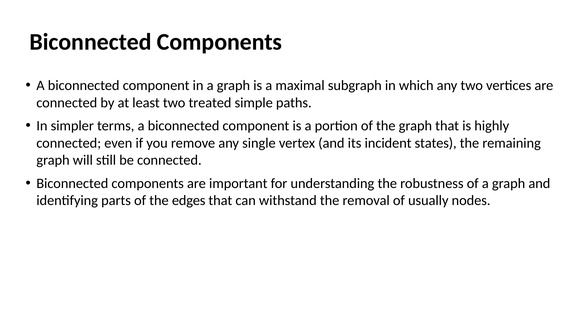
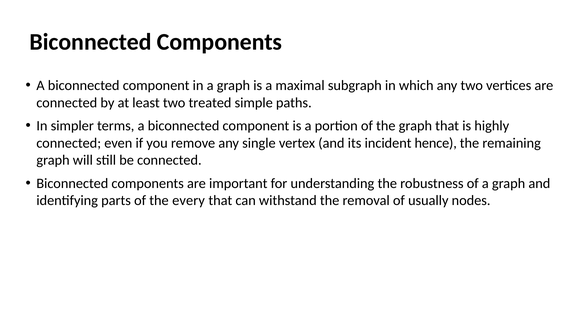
states: states -> hence (436, 143)
edges: edges -> every (189, 200)
